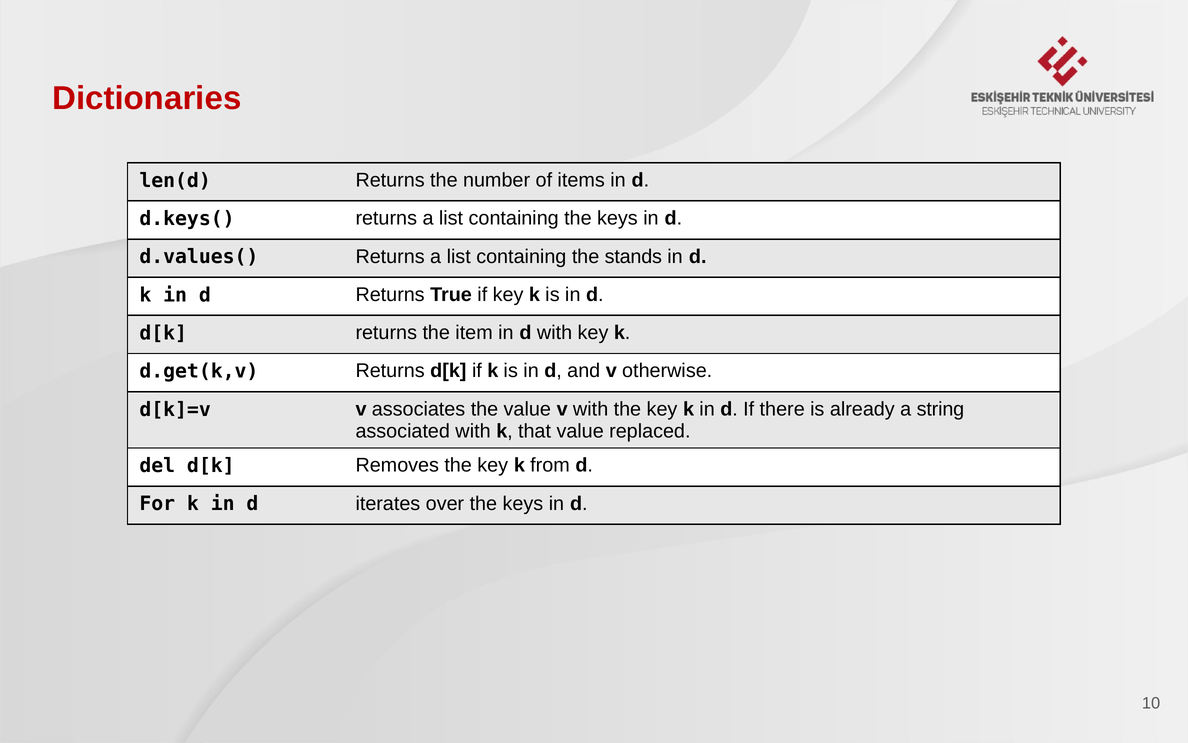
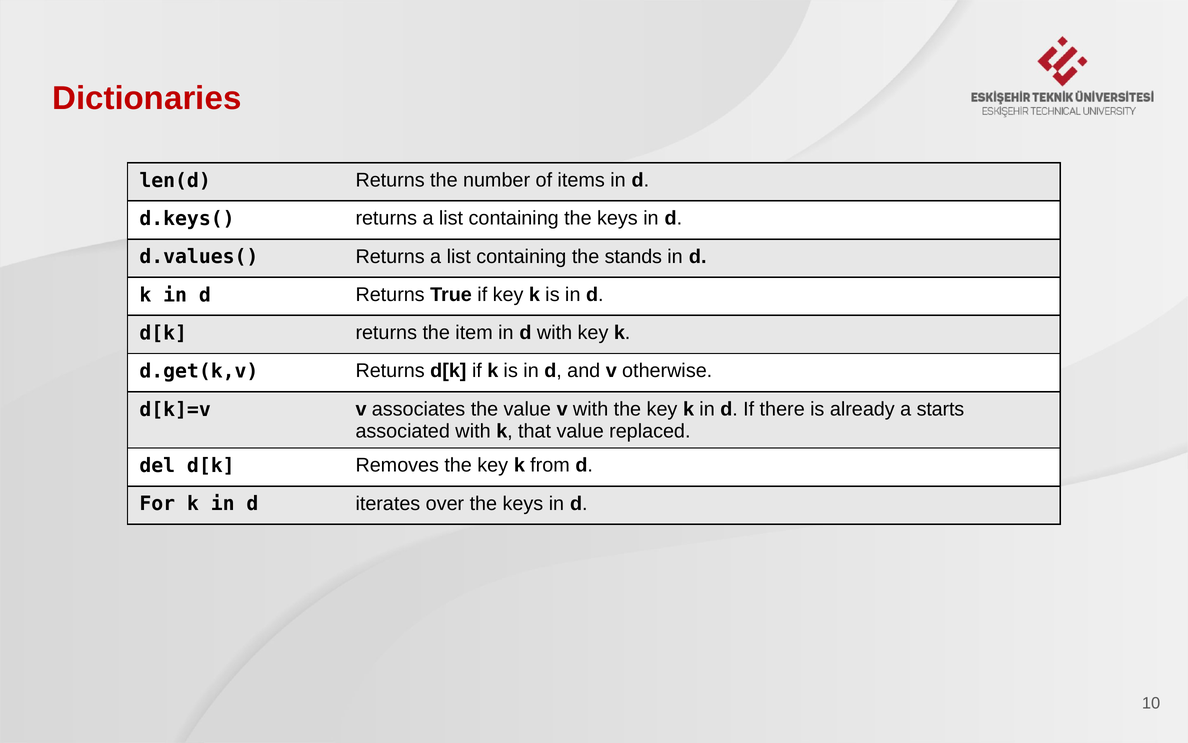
string: string -> starts (940, 409)
